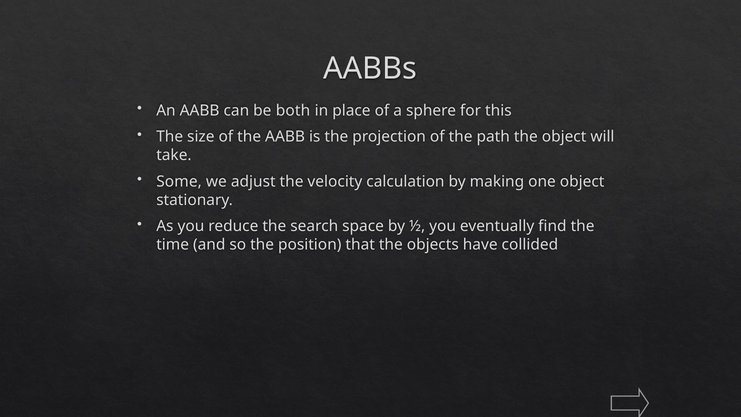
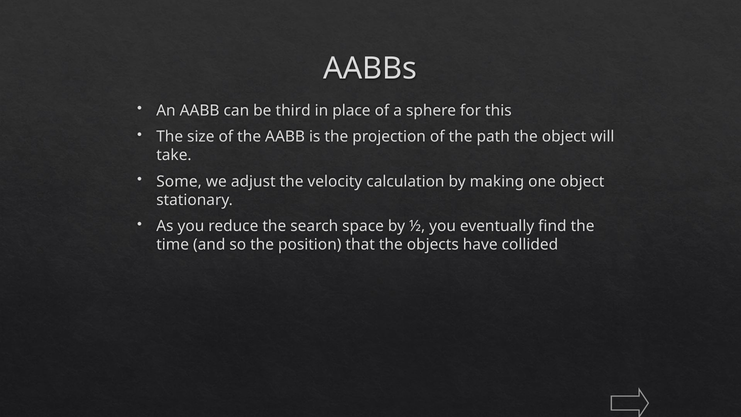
both: both -> third (293, 110)
